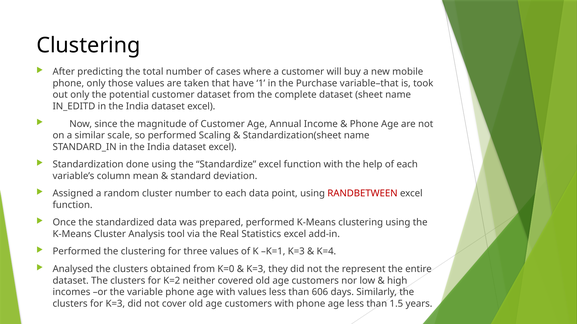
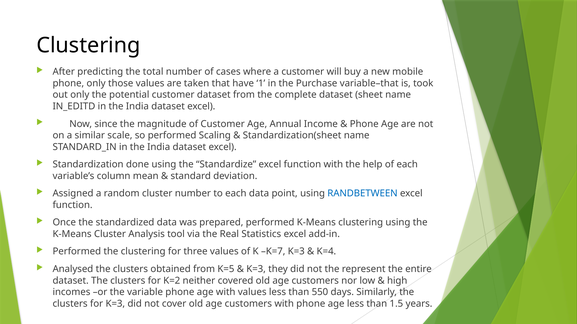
RANDBETWEEN colour: red -> blue (362, 194)
K=1: K=1 -> K=7 (273, 252)
K=0: K=0 -> K=5 (226, 269)
606: 606 -> 550 (320, 293)
